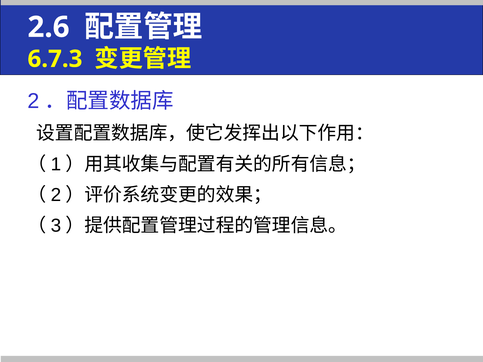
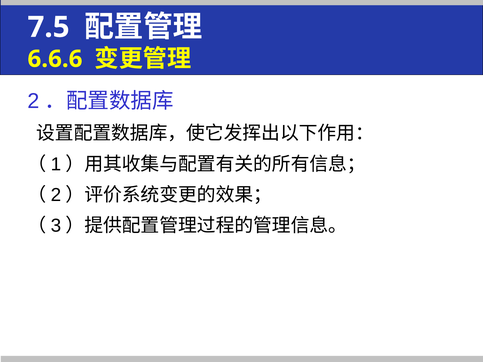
2.6: 2.6 -> 7.5 (49, 27)
6.7.3: 6.7.3 -> 6.6.6 (55, 59)
